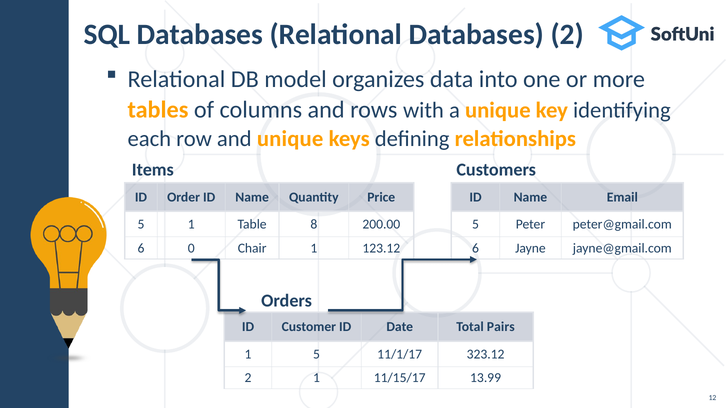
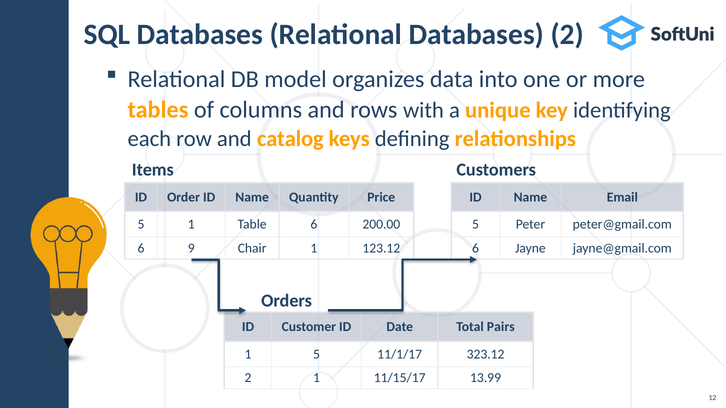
and unique: unique -> catalog (290, 139)
Table 8: 8 -> 6 (314, 225)
0: 0 -> 9 (191, 248)
